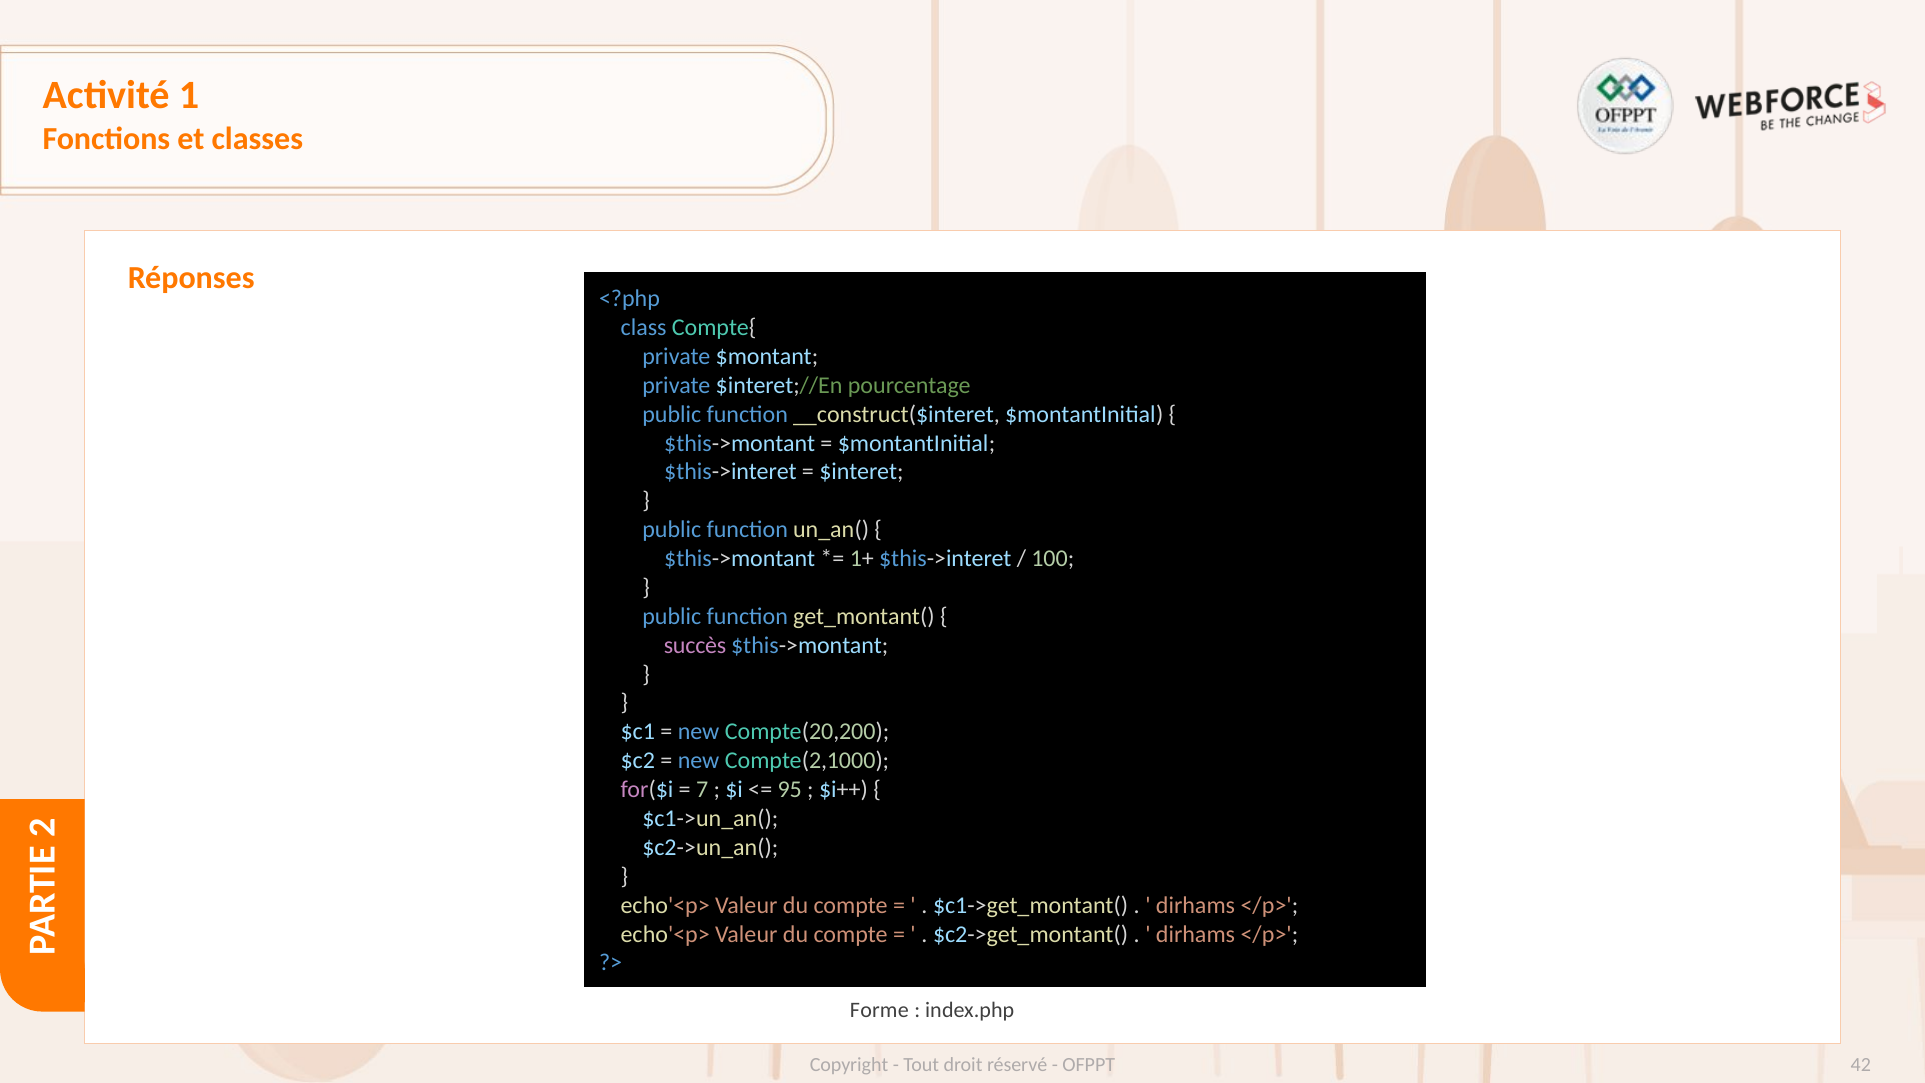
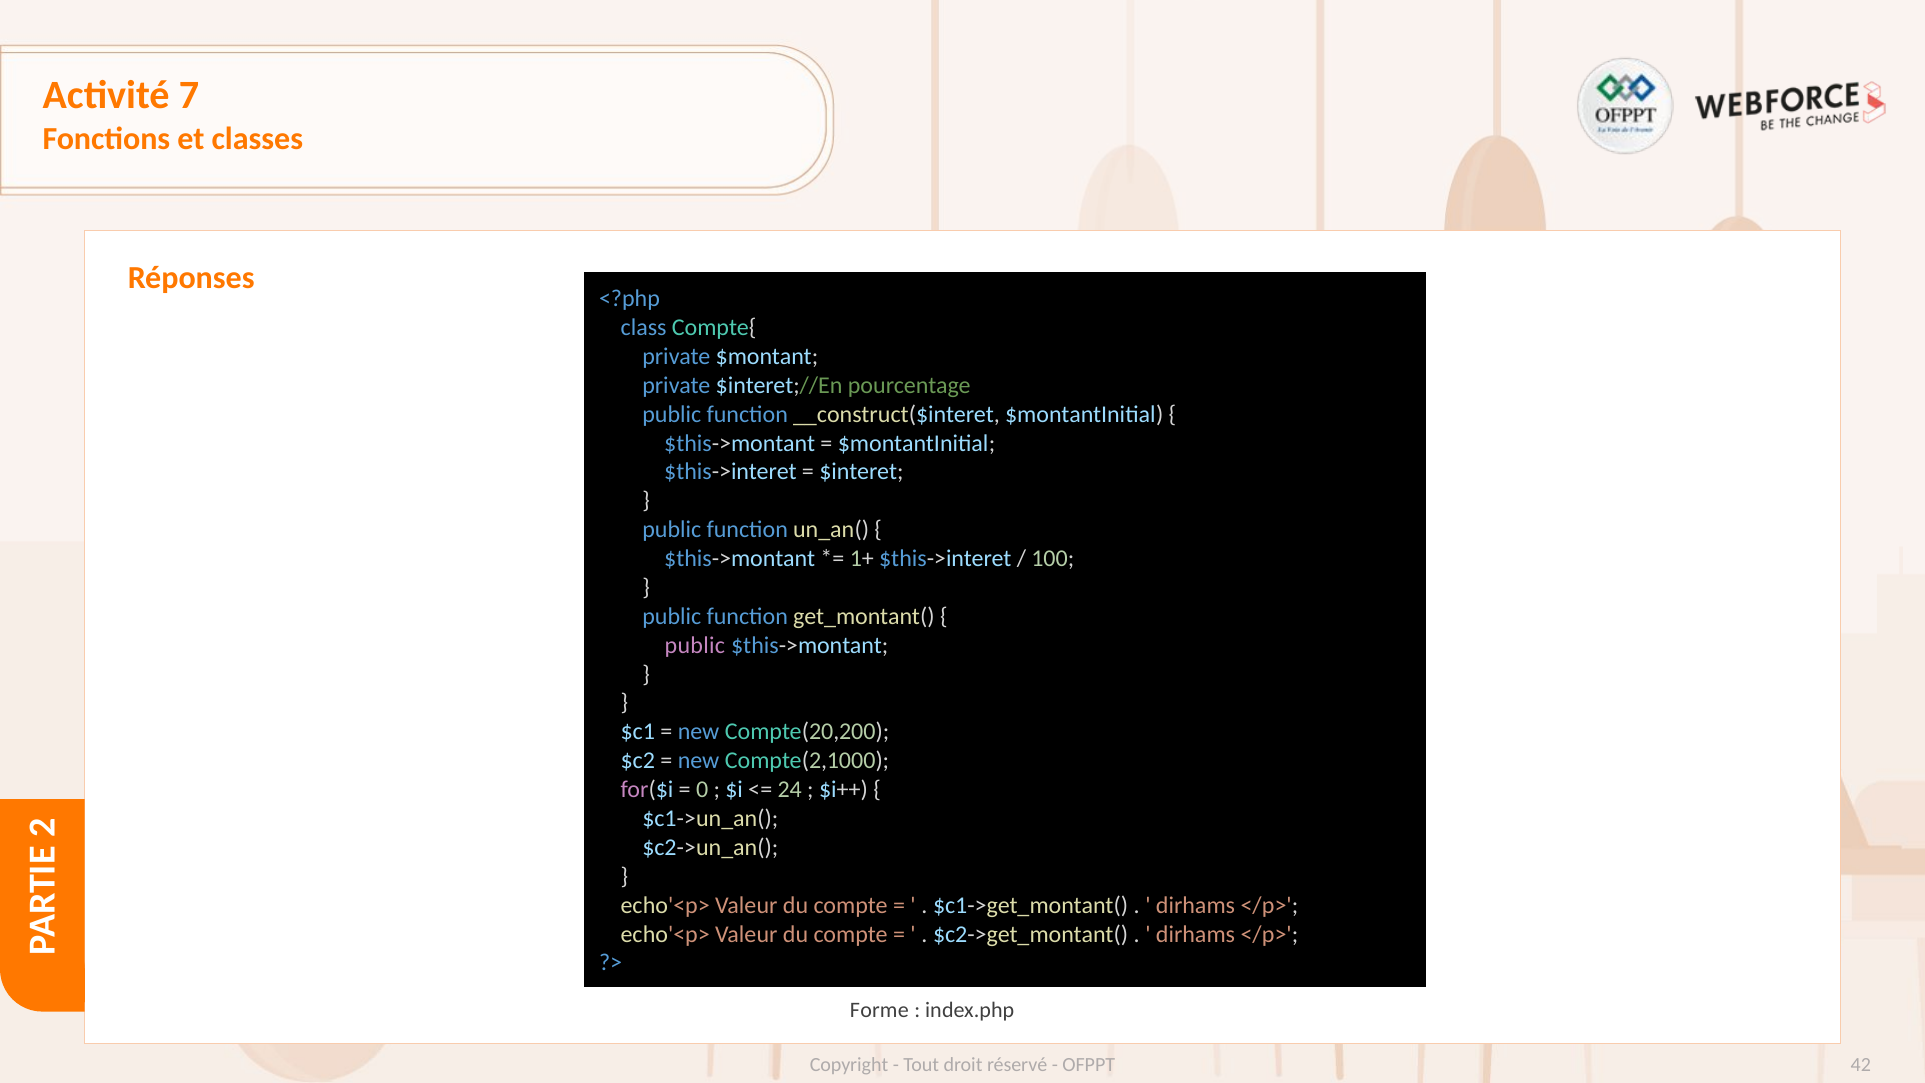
1: 1 -> 7 (189, 96)
succès: succès -> public (695, 645)
7: 7 -> 0 (702, 790)
95: 95 -> 24 (790, 790)
